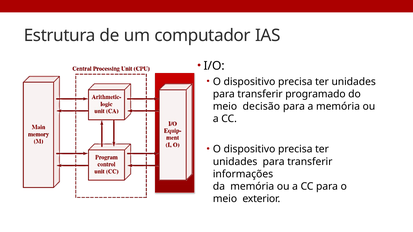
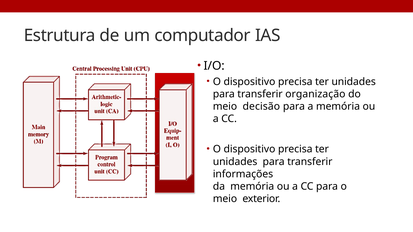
programado: programado -> organização (315, 94)
